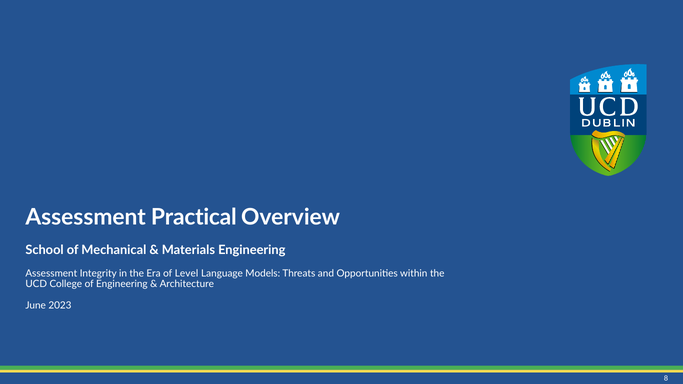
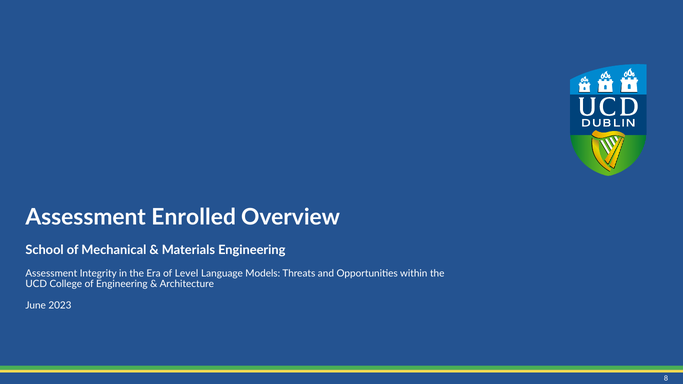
Practical: Practical -> Enrolled (194, 217)
